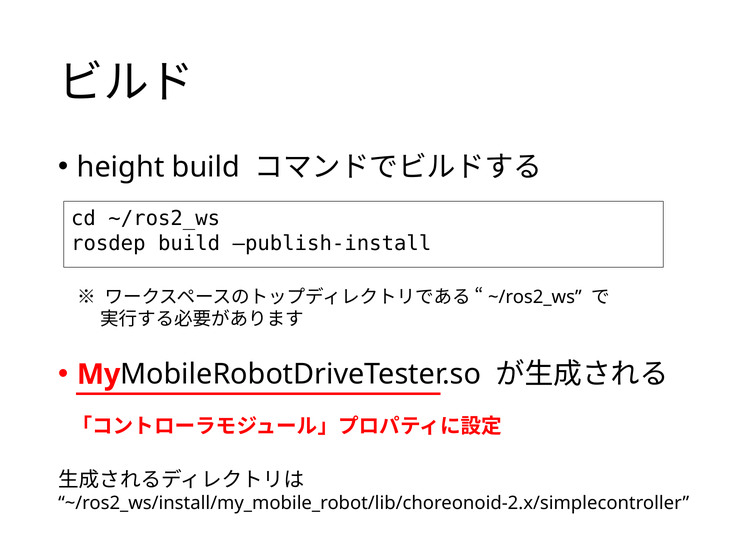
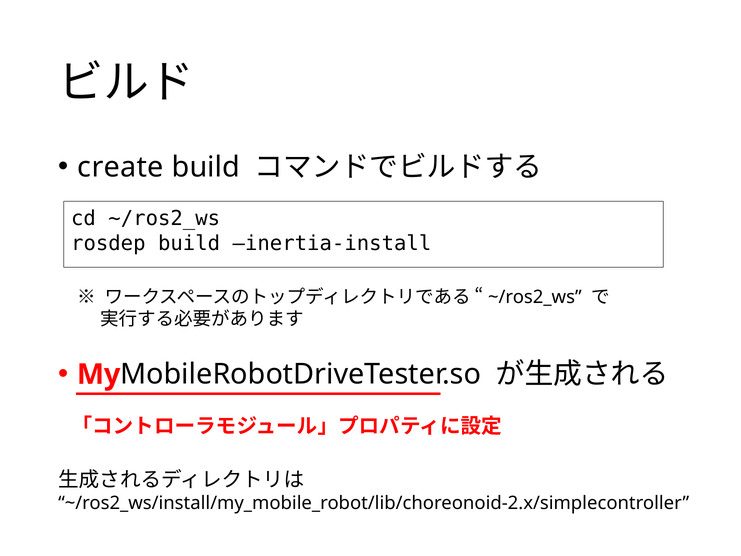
height: height -> create (121, 167)
publish-install: publish-install -> inertia-install (332, 243)
